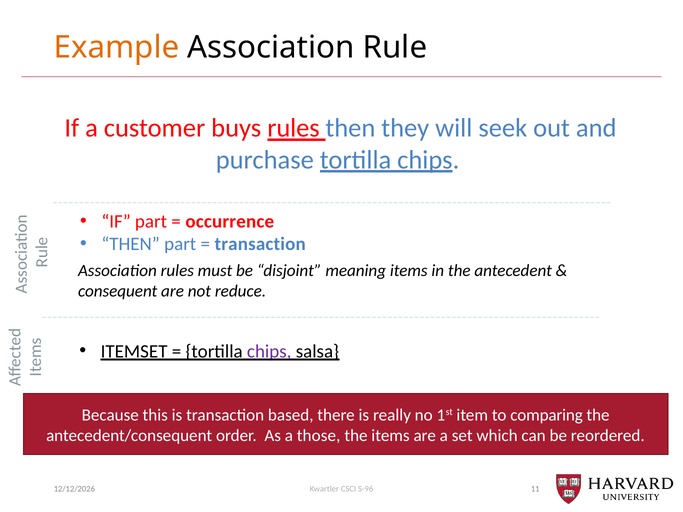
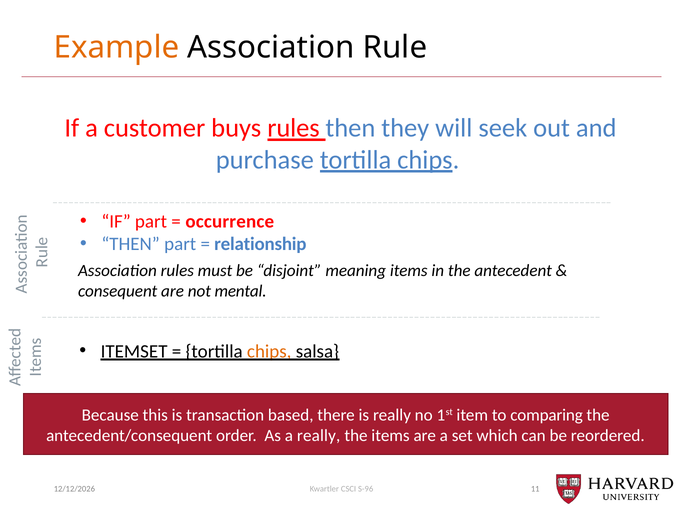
transaction: transaction -> relationship (260, 244)
reduce: reduce -> mental (241, 291)
chips colour: purple -> orange (269, 351)
a those: those -> really (319, 436)
